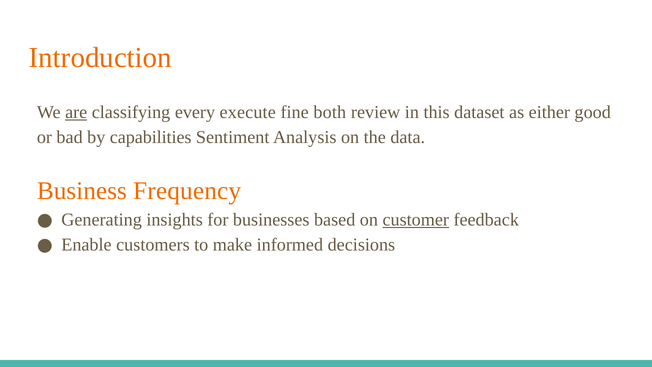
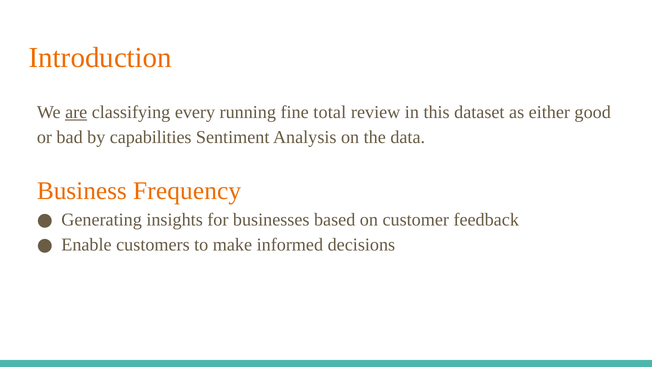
execute: execute -> running (248, 112)
both: both -> total (330, 112)
customer underline: present -> none (416, 220)
